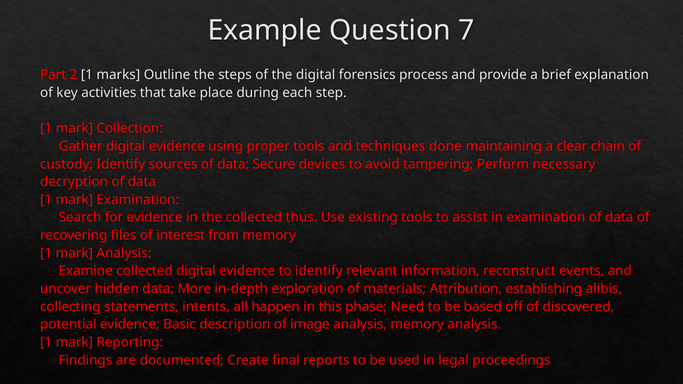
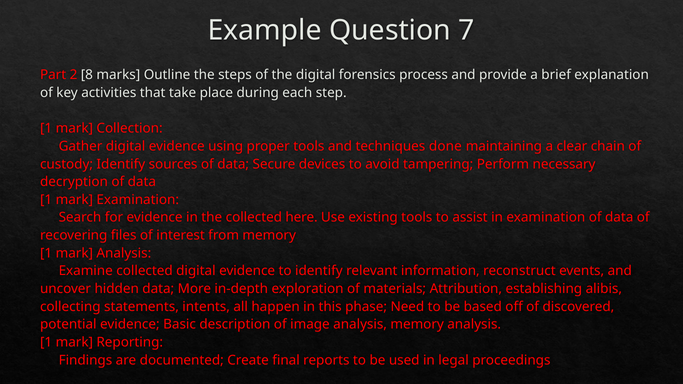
2 1: 1 -> 8 (87, 75)
thus: thus -> here (302, 218)
